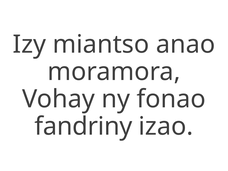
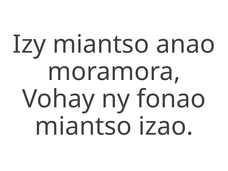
fandriny: fandriny -> miantso (83, 126)
